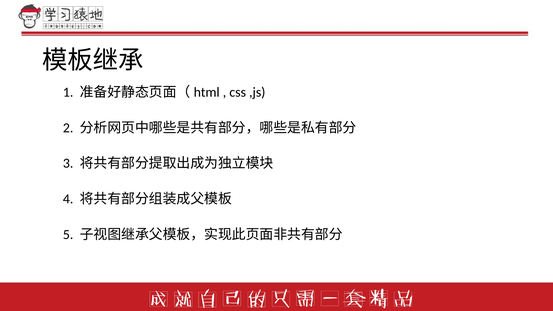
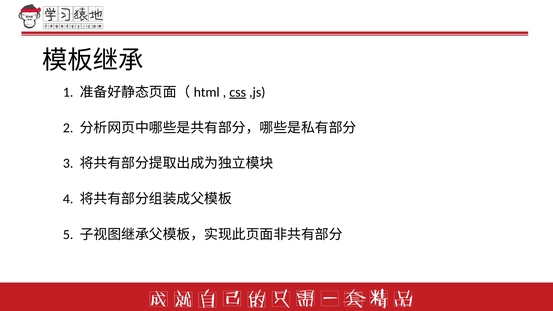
css underline: none -> present (238, 92)
